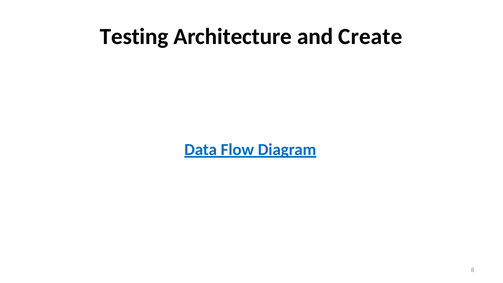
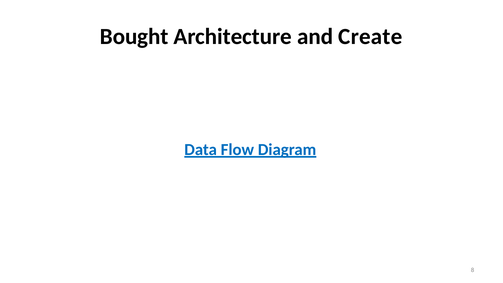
Testing: Testing -> Bought (134, 37)
